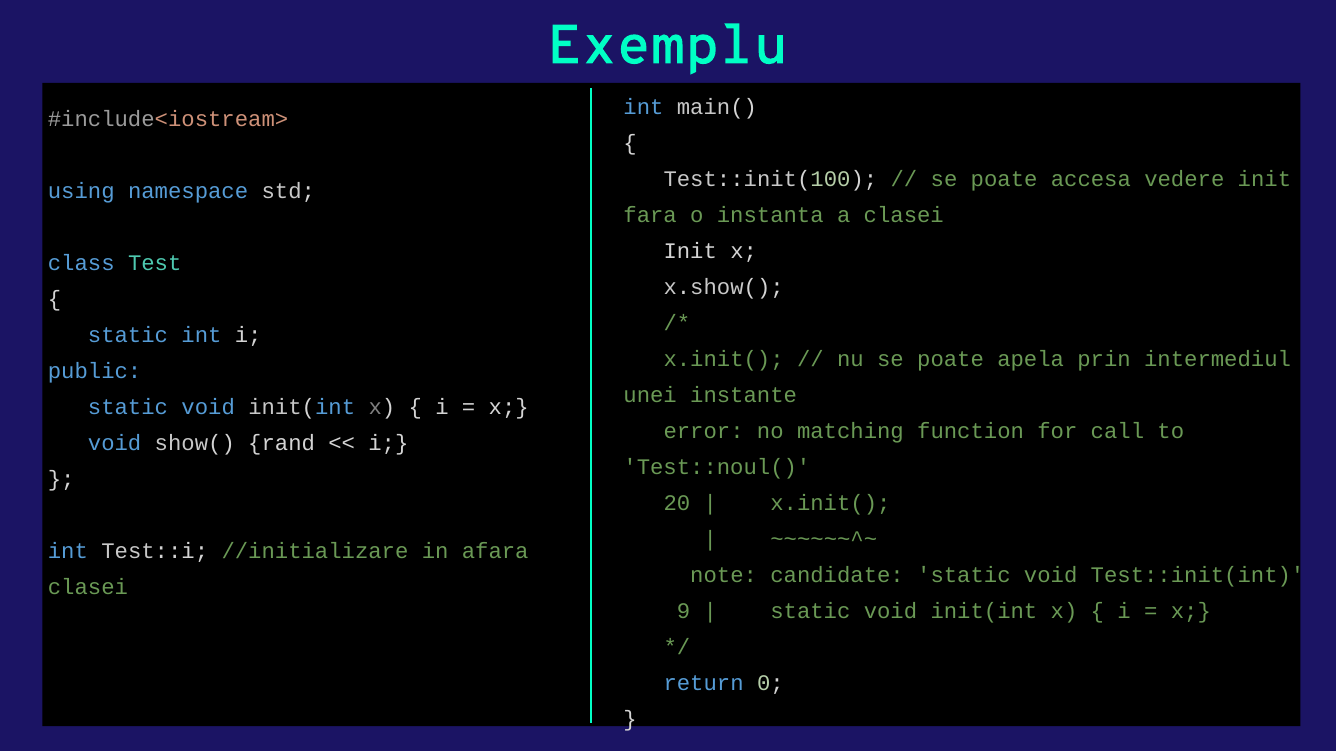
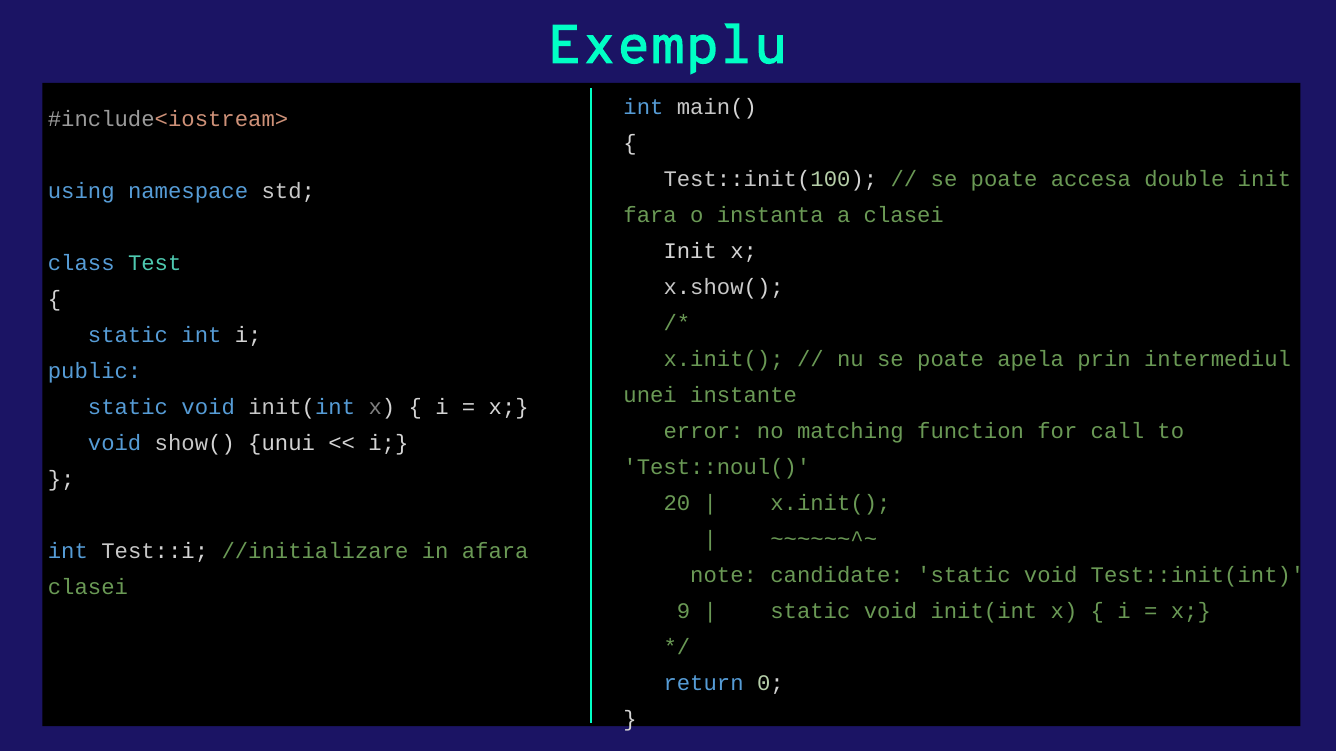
vedere: vedere -> double (1184, 179)
rand: rand -> unui (282, 443)
